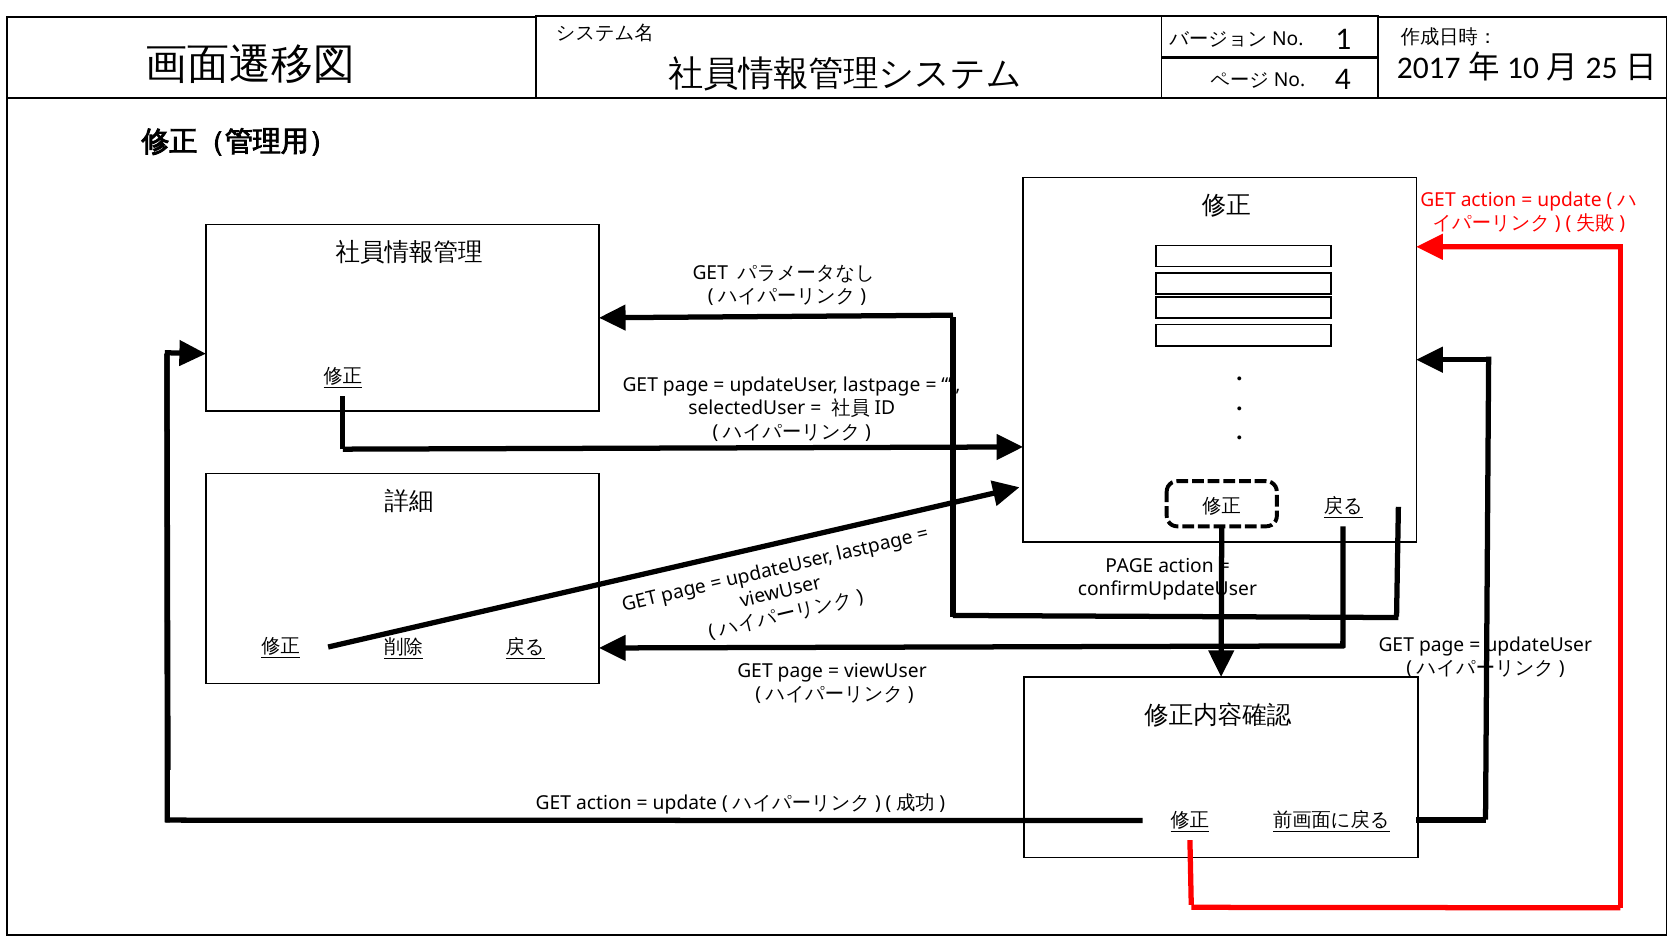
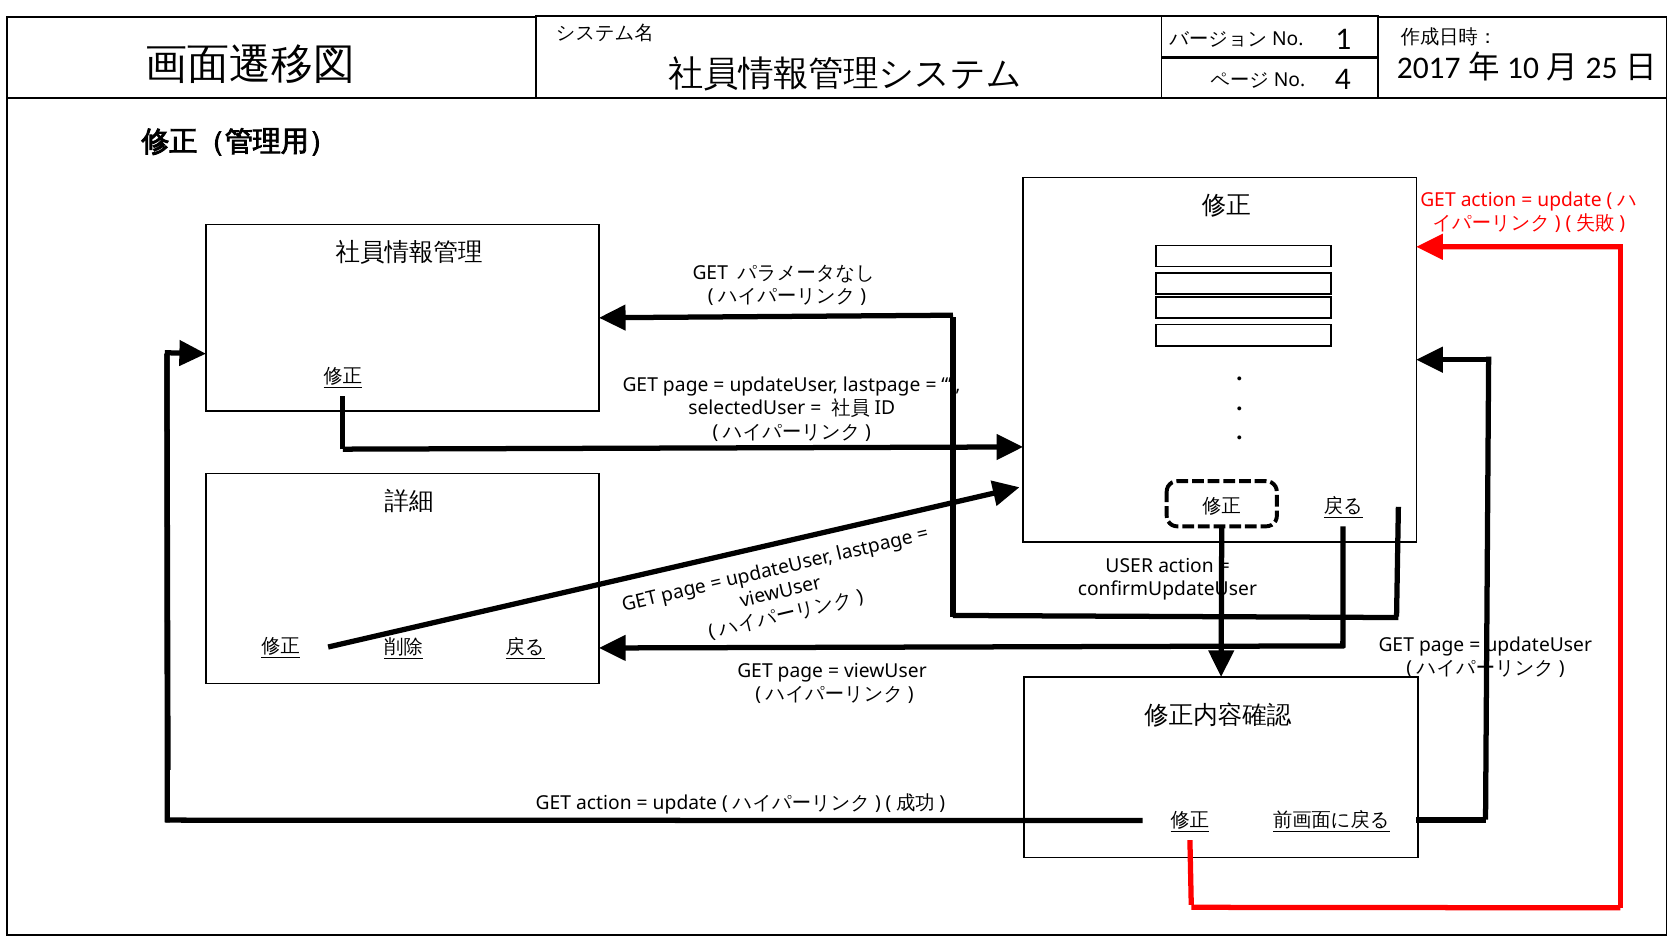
PAGE: PAGE -> USER (1129, 566)
